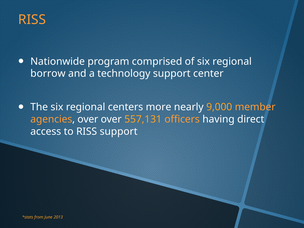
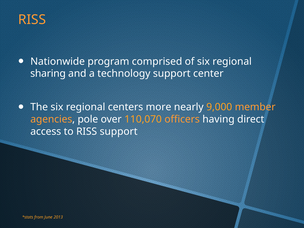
borrow: borrow -> sharing (48, 74)
agencies over: over -> pole (88, 119)
557,131: 557,131 -> 110,070 (143, 119)
